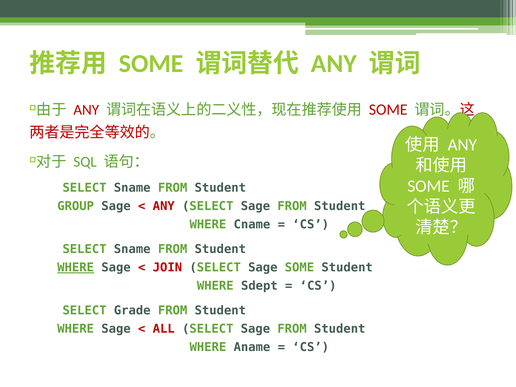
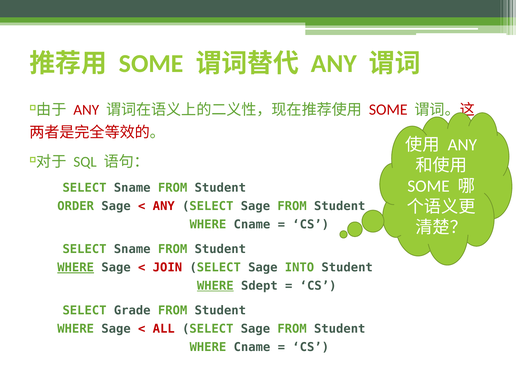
GROUP: GROUP -> ORDER (76, 206)
Sage SOME: SOME -> INTO (299, 268)
WHERE underline: none -> present (215, 286)
Aname: Aname -> Cname (252, 347)
